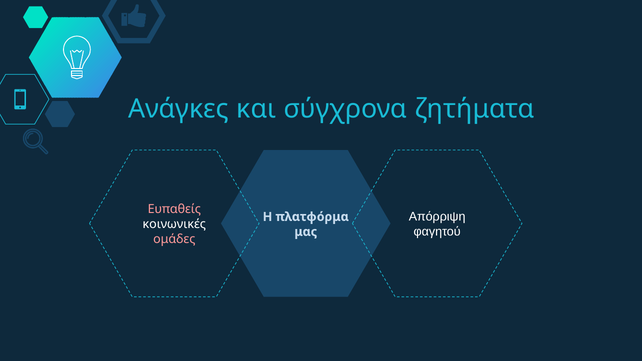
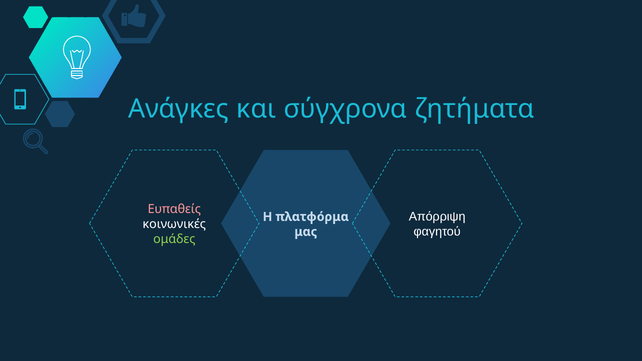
ομάδες colour: pink -> light green (174, 239)
